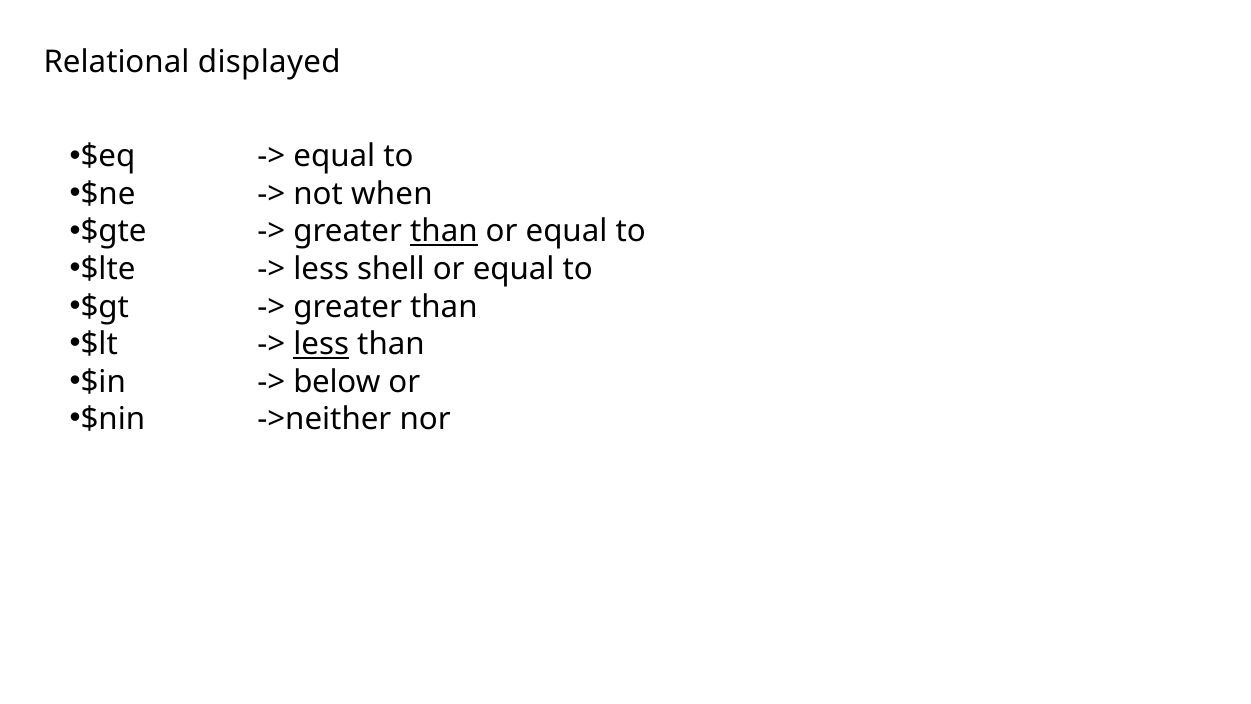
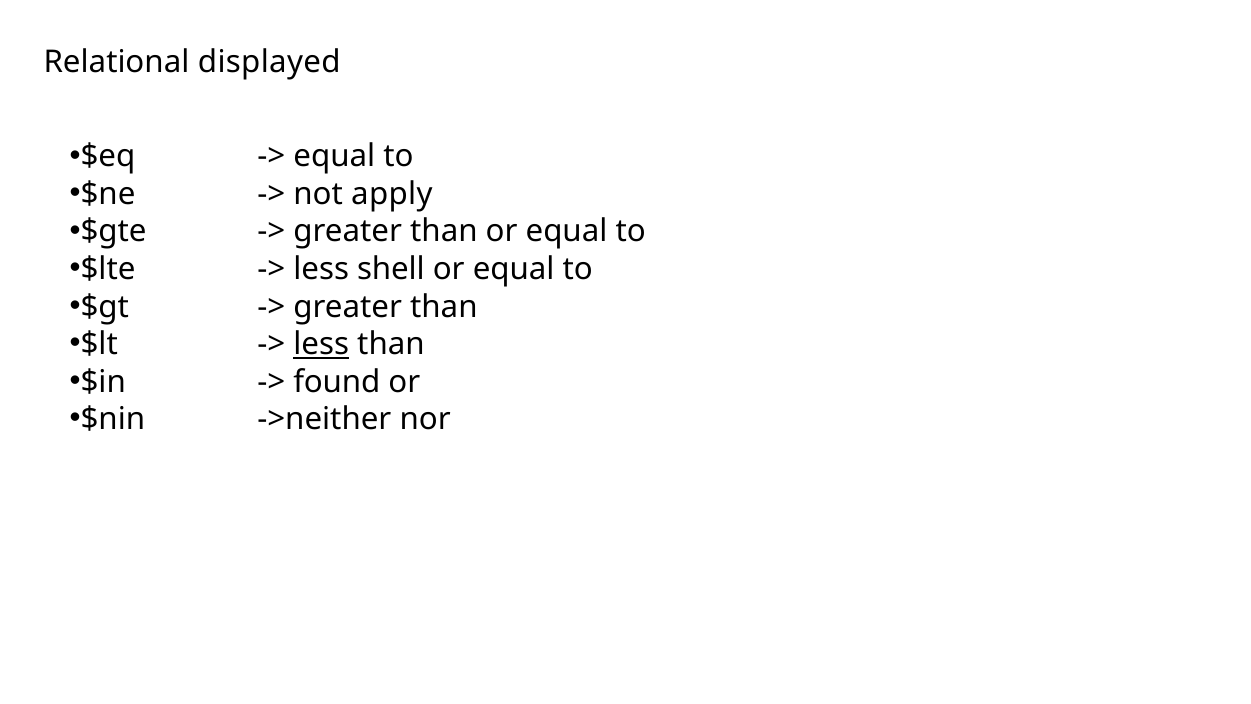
when: when -> apply (392, 194)
than underline: present -> none (444, 232)
below: below -> found (337, 382)
